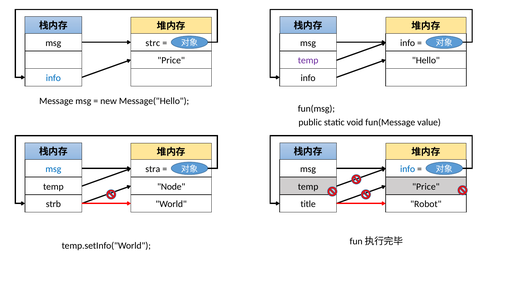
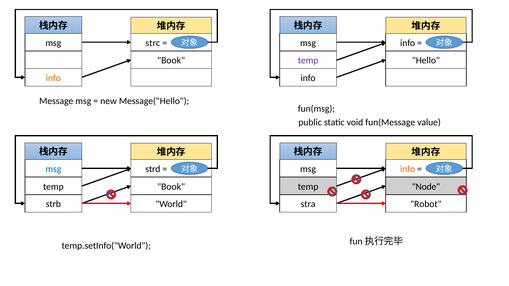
Price: Price -> Book (171, 61)
info colour: blue -> orange (53, 78)
stra: stra -> strd (153, 169)
info colour: blue -> orange (408, 169)
Node: Node -> Book (171, 187)
Price: Price -> Node (426, 187)
title: title -> stra (308, 204)
